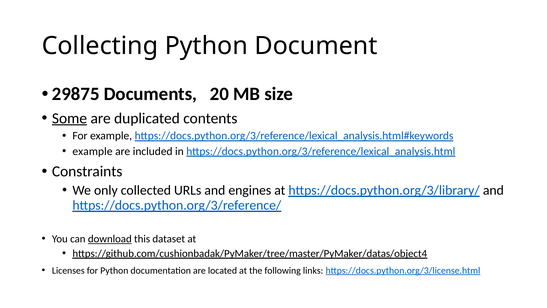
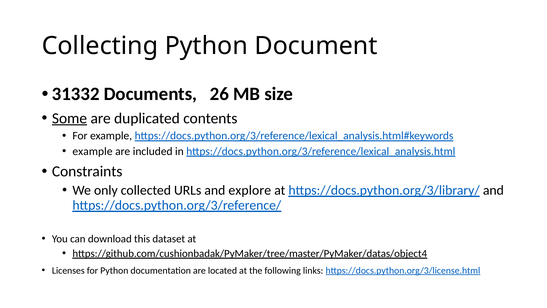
29875: 29875 -> 31332 (76, 94)
20: 20 -> 26 (219, 94)
engines: engines -> explore (250, 190)
download underline: present -> none (110, 239)
